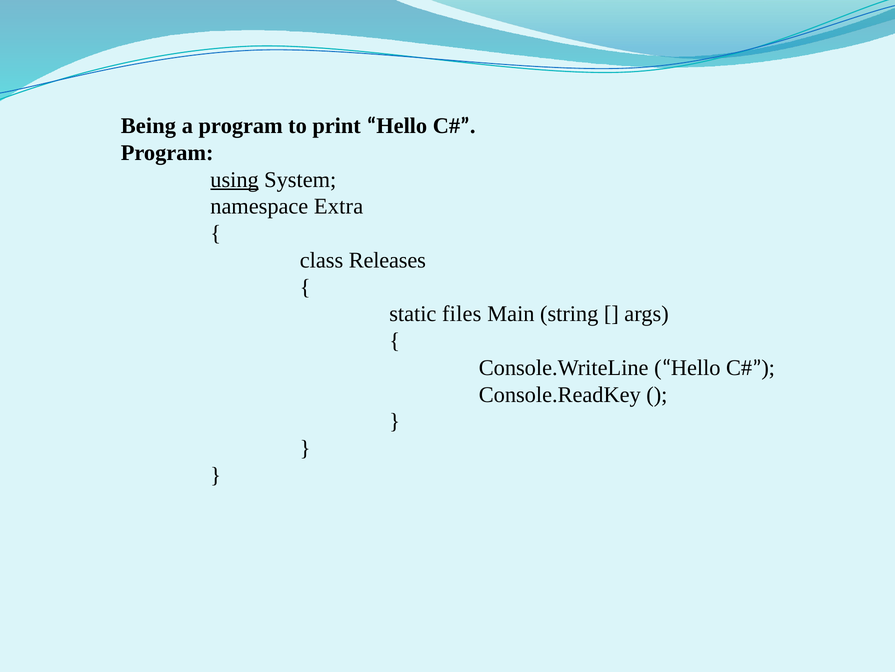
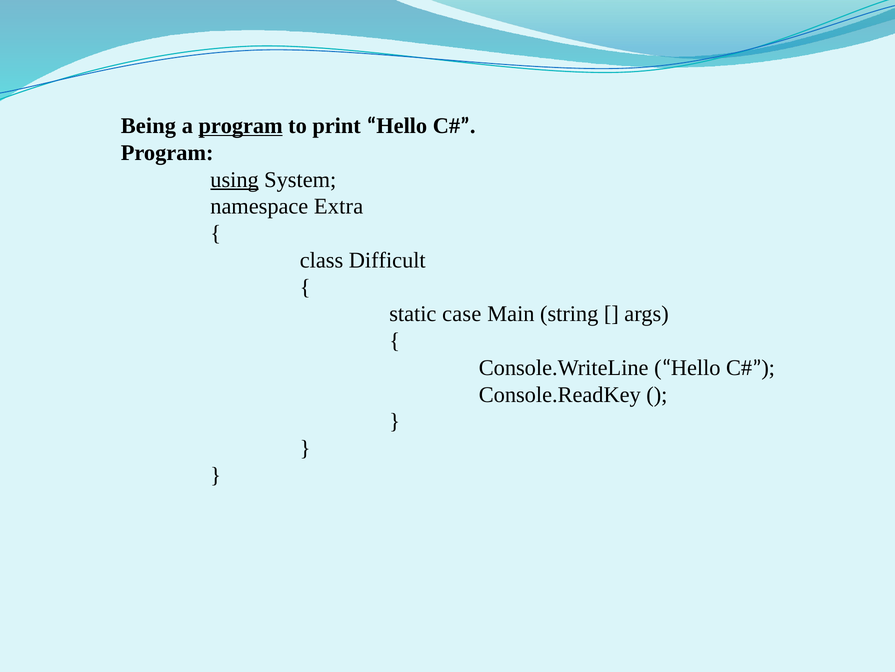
program underline: none -> present (241, 126)
Releases: Releases -> Difficult (387, 260)
files: files -> case (462, 314)
